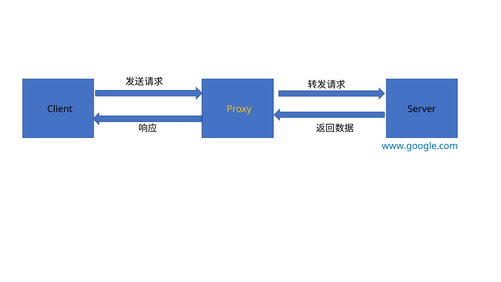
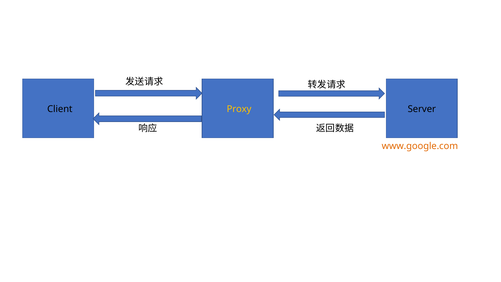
www.google.com colour: blue -> orange (420, 146)
